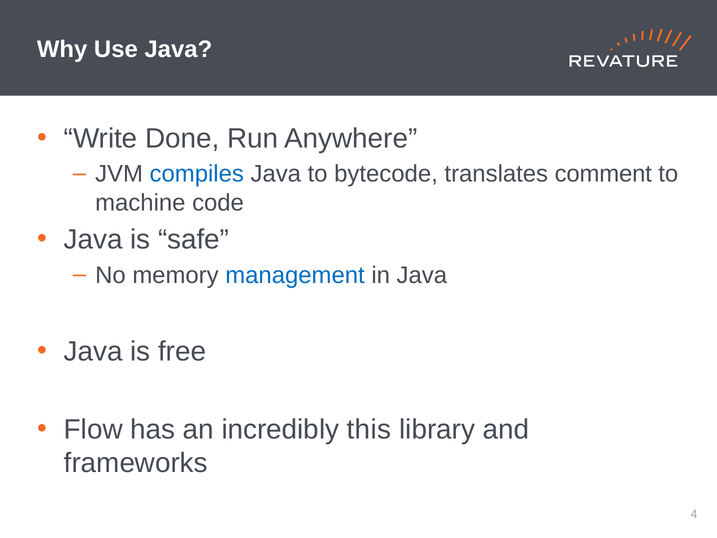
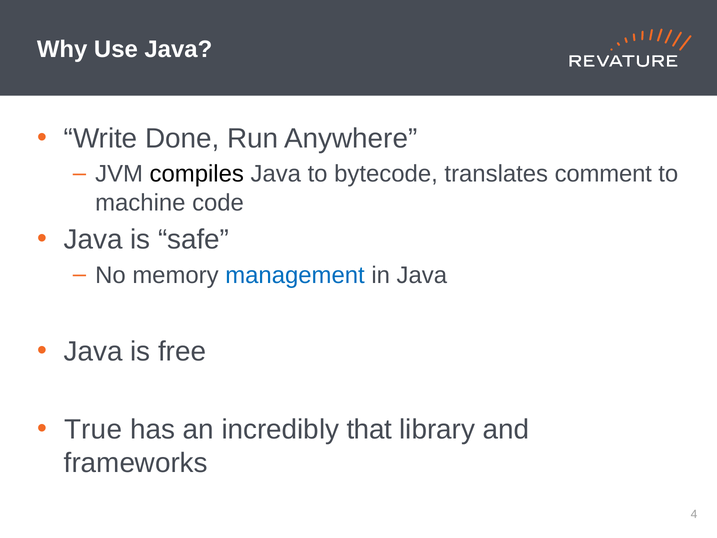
compiles colour: blue -> black (197, 174)
Flow: Flow -> True (93, 429)
this: this -> that (369, 429)
